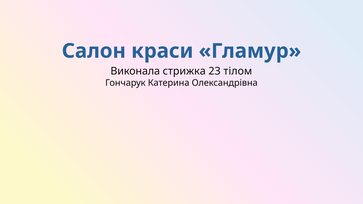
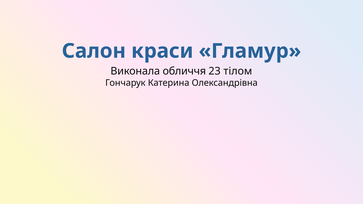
стрижка: стрижка -> обличчя (184, 71)
